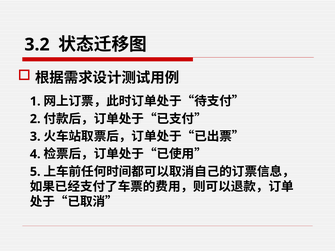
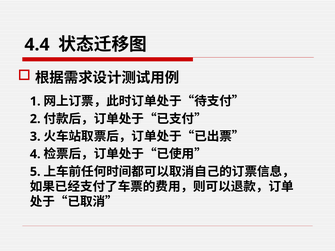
3.2: 3.2 -> 4.4 (37, 45)
